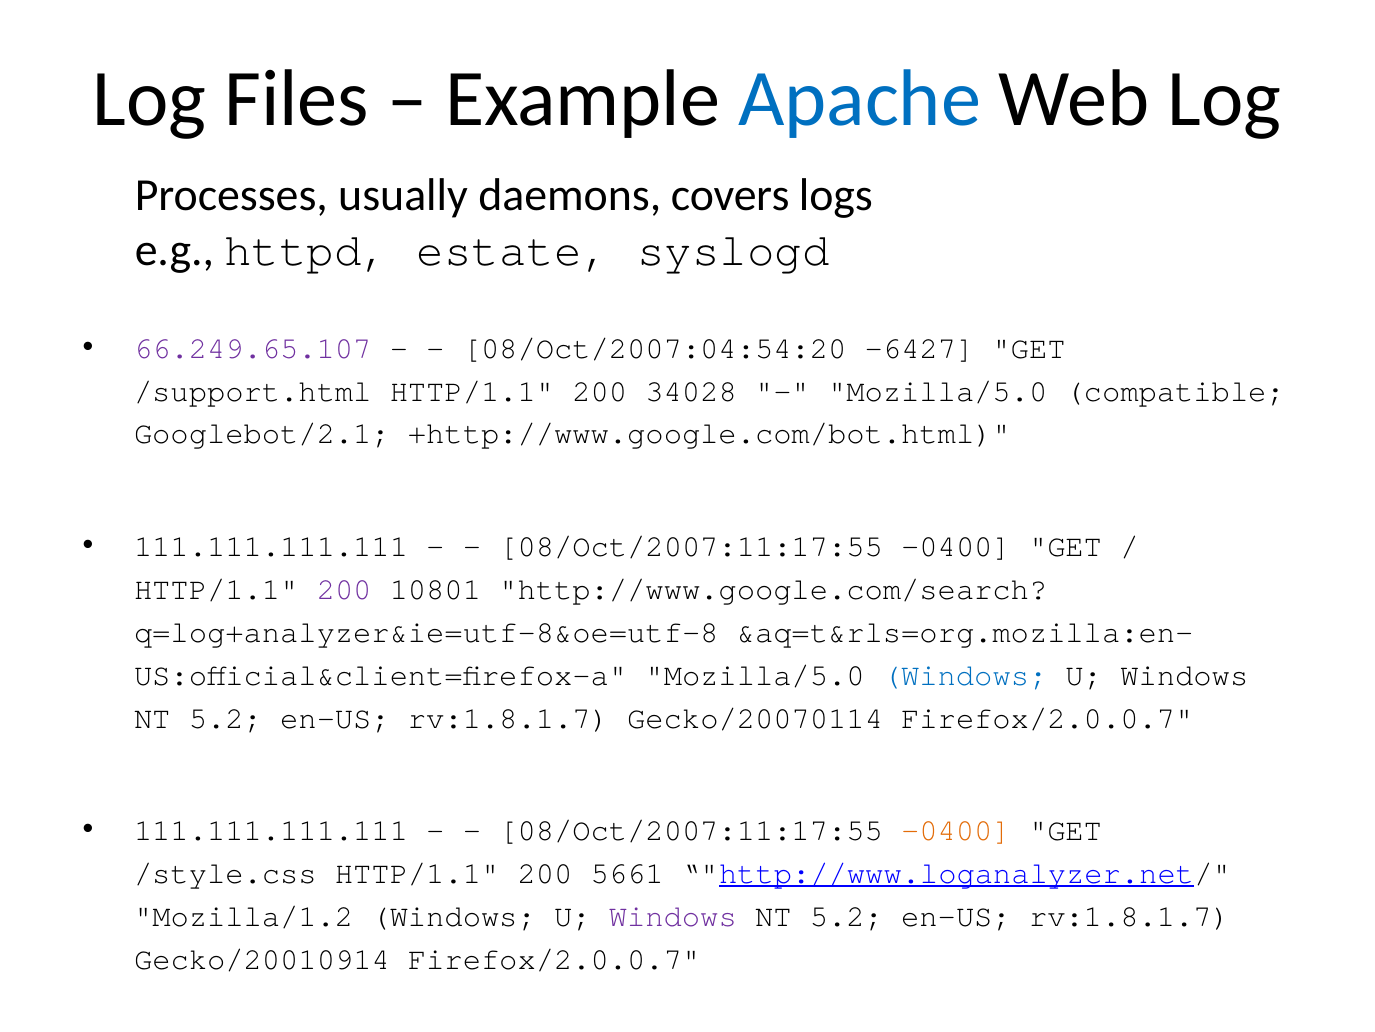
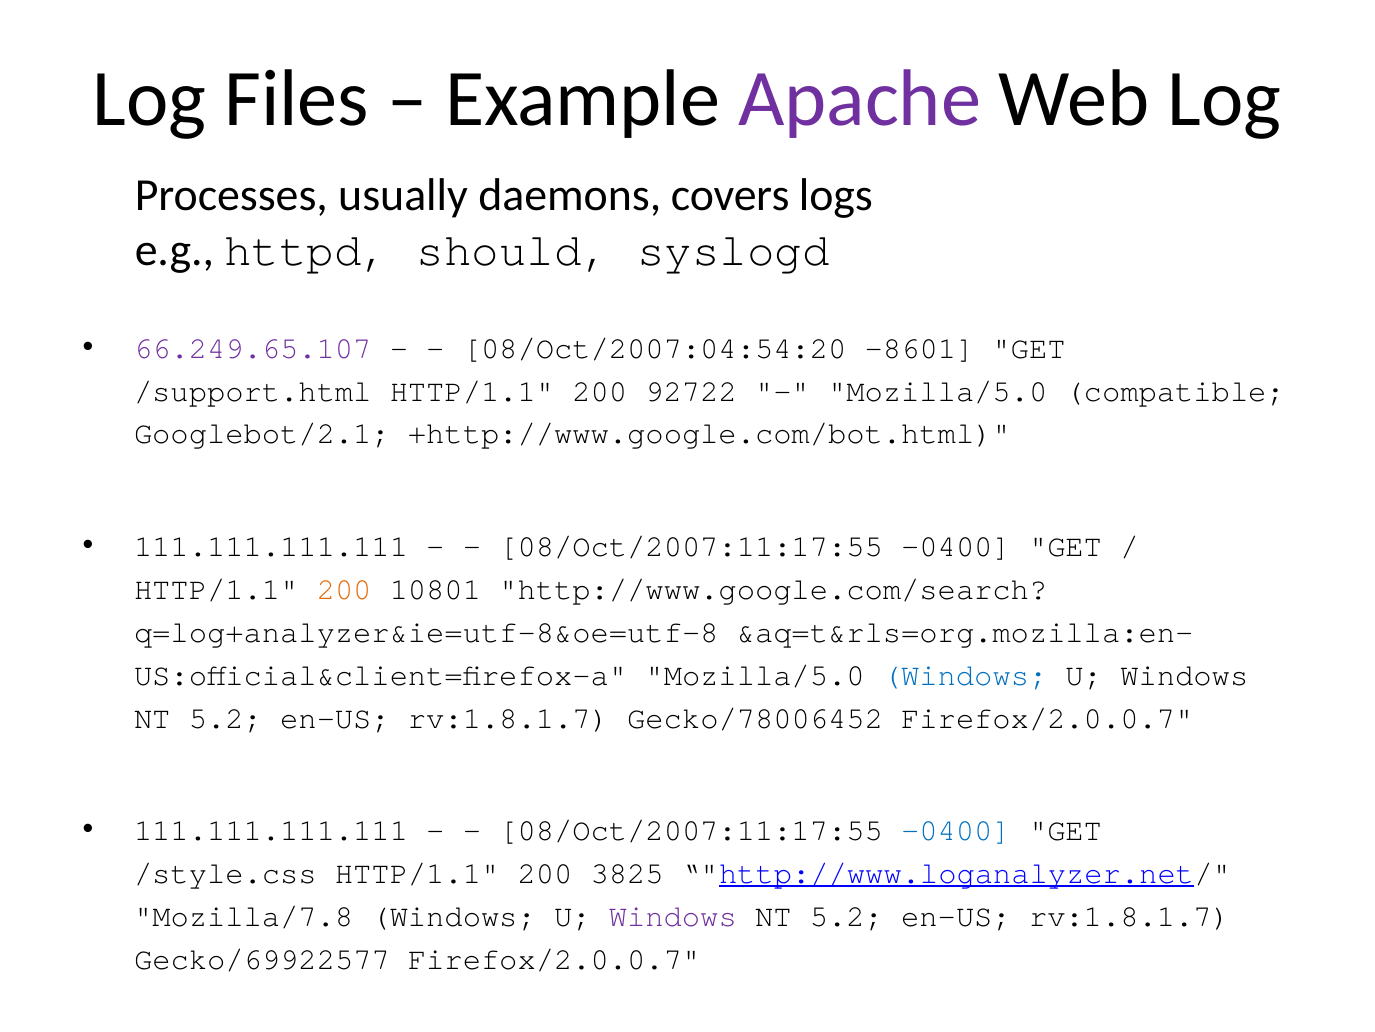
Apache colour: blue -> purple (860, 99)
estate: estate -> should (513, 250)
-6427: -6427 -> -8601 (920, 348)
34028: 34028 -> 92722 (691, 391)
200 colour: purple -> orange (344, 589)
Gecko/20070114: Gecko/20070114 -> Gecko/78006452 (755, 718)
-0400 colour: orange -> blue (956, 830)
5661: 5661 -> 3825 (627, 873)
Mozilla/1.2: Mozilla/1.2 -> Mozilla/7.8 (244, 916)
Gecko/20010914: Gecko/20010914 -> Gecko/69922577 (262, 959)
